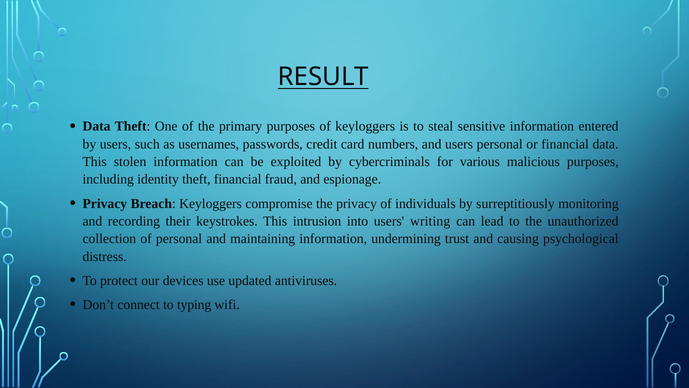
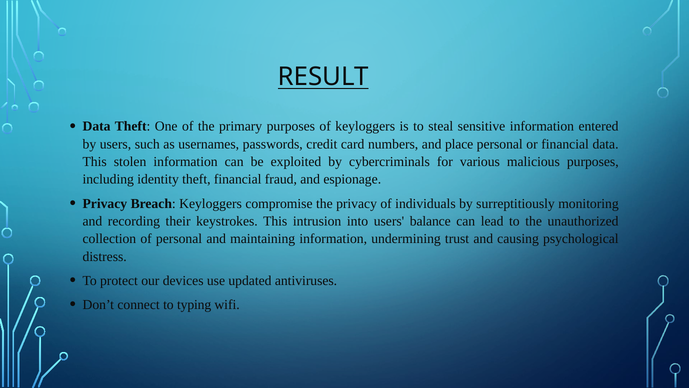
and users: users -> place (459, 144)
writing: writing -> balance (430, 221)
